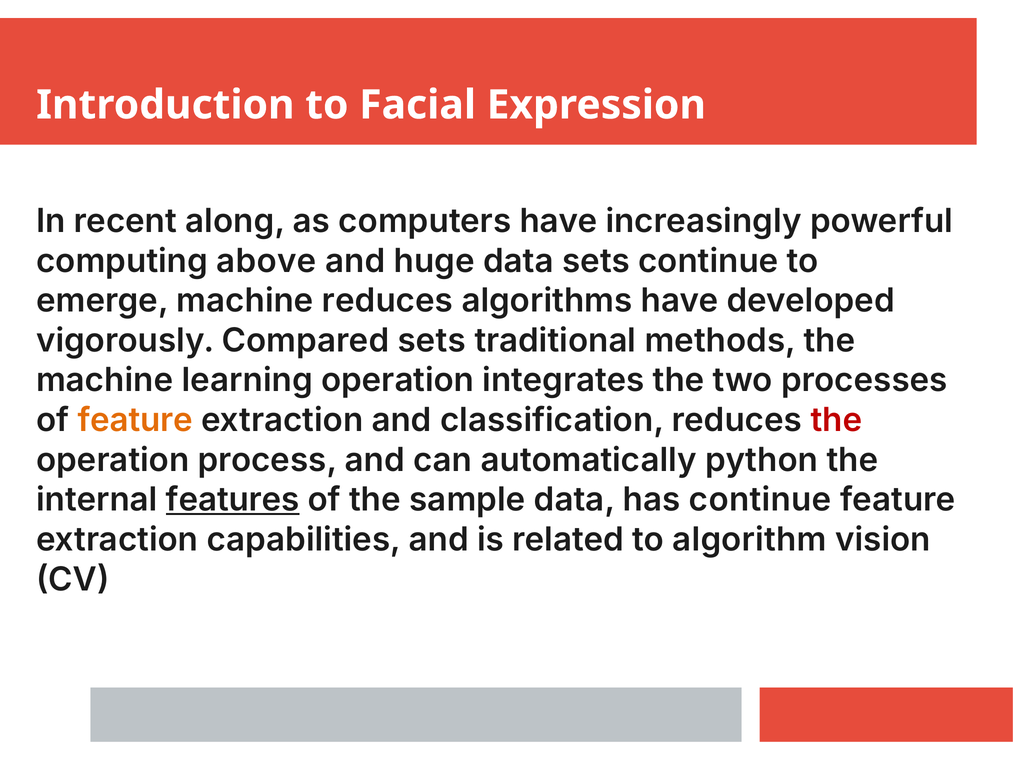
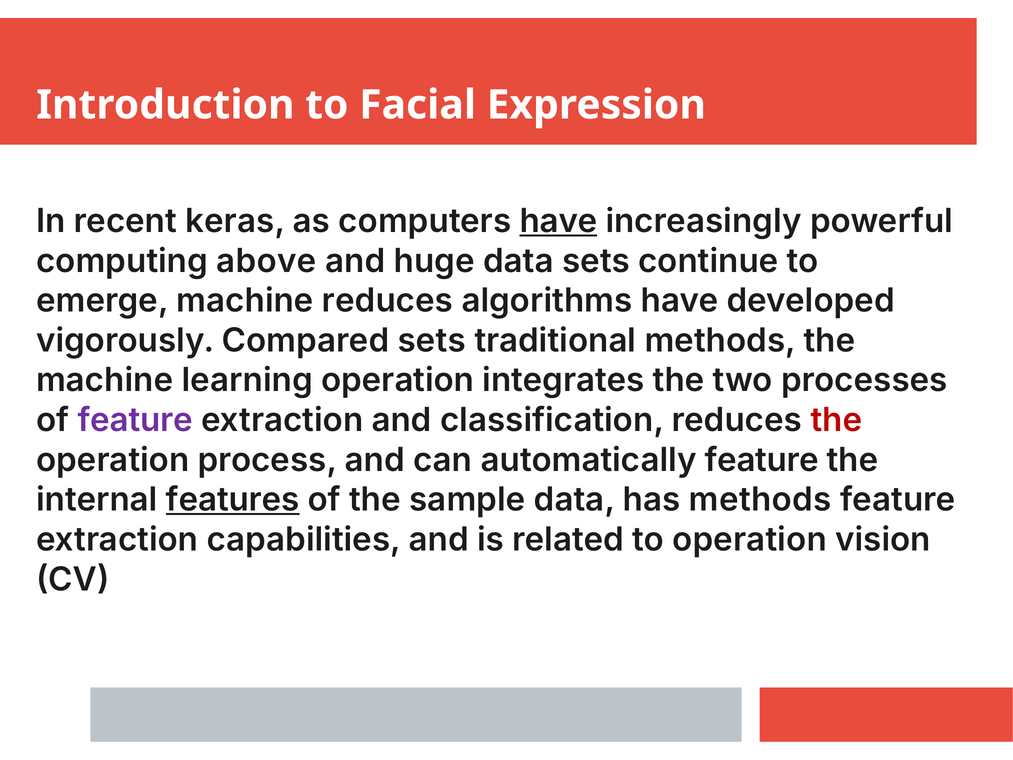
along: along -> keras (235, 221)
have underline: none -> present (559, 221)
feature colour: orange -> purple (135, 420)
automatically python: python -> feature (762, 460)
has continue: continue -> methods (760, 500)
to algorithm: algorithm -> operation (750, 540)
